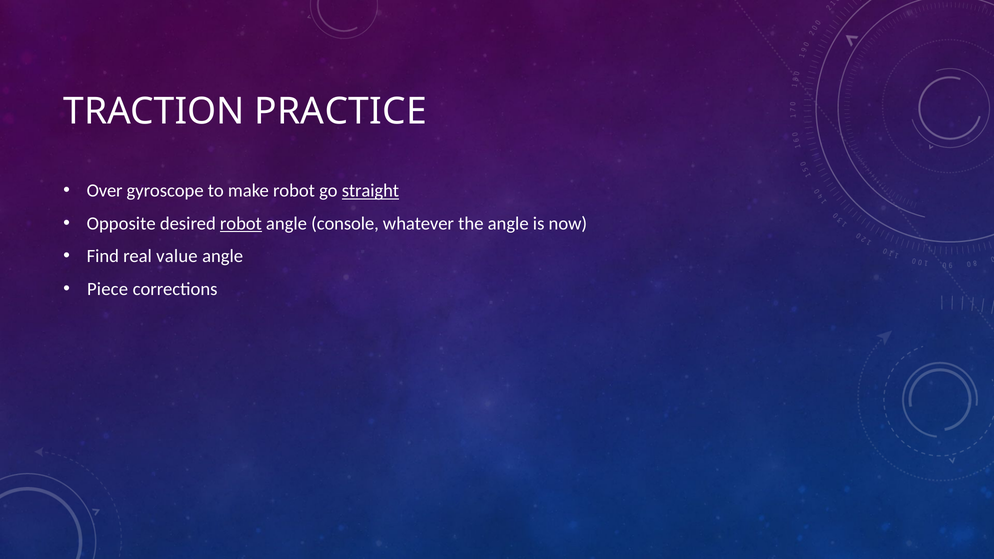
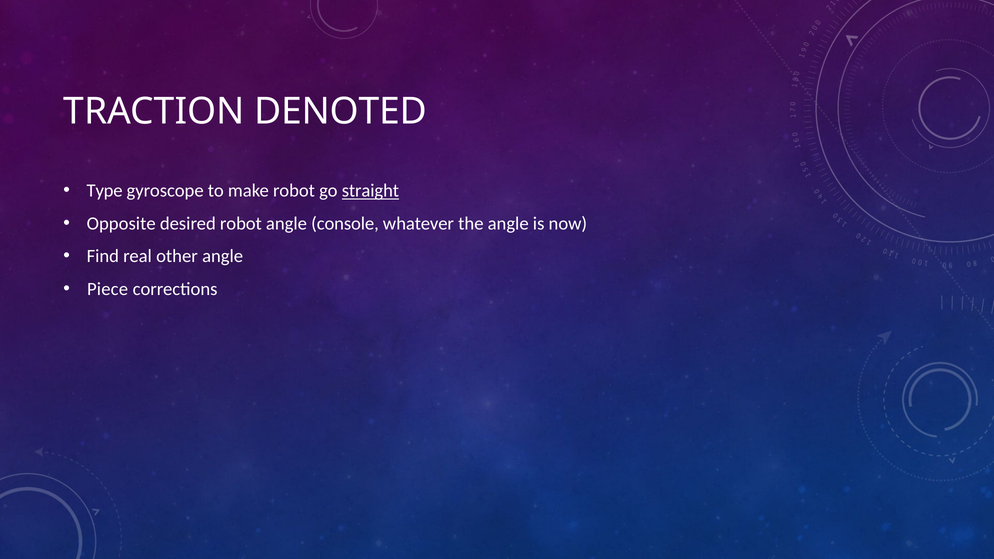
PRACTICE: PRACTICE -> DENOTED (341, 112)
Over: Over -> Type (105, 191)
robot underline: present -> none (241, 224)
value: value -> other (177, 256)
